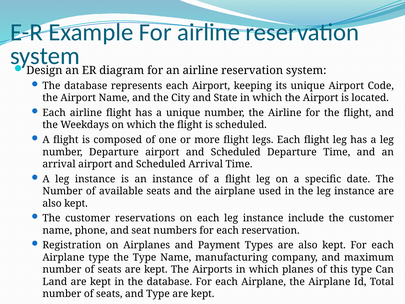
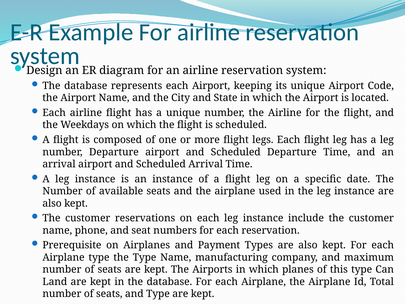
Registration: Registration -> Prerequisite (72, 245)
